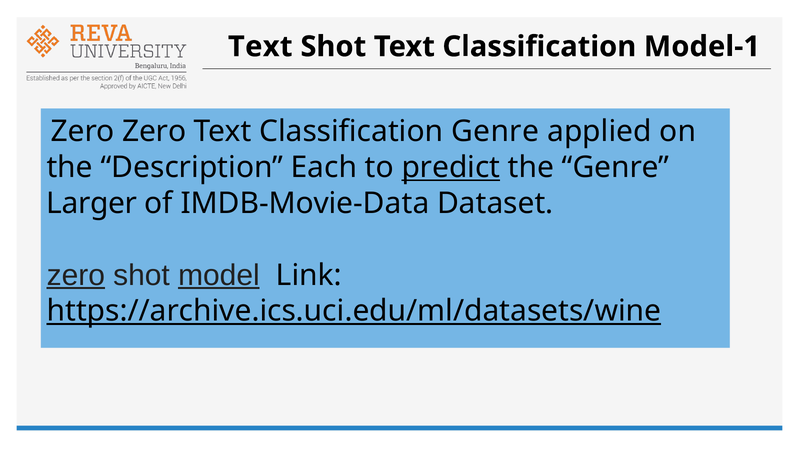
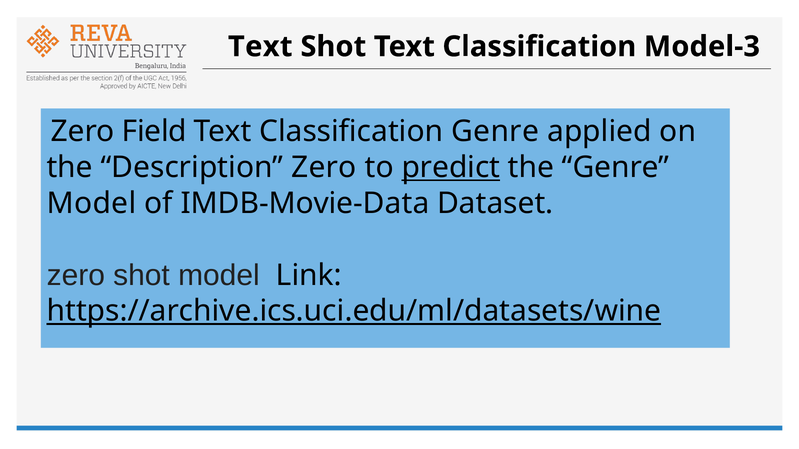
Model-1: Model-1 -> Model-3 (702, 47)
Zero Zero: Zero -> Field (154, 132)
Description Each: Each -> Zero (324, 168)
Larger: Larger -> Model (91, 203)
zero underline: present -> none (76, 275)
model underline: present -> none (219, 275)
